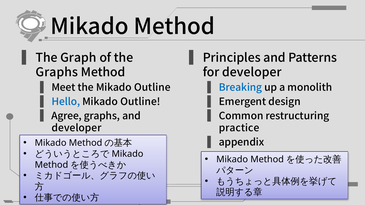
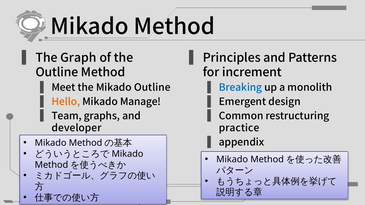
Graphs: Graphs -> Outline (57, 72)
for developer: developer -> increment (252, 72)
Hello colour: blue -> orange (66, 102)
Outline: Outline -> Manage (140, 102)
Agree: Agree -> Team (67, 116)
